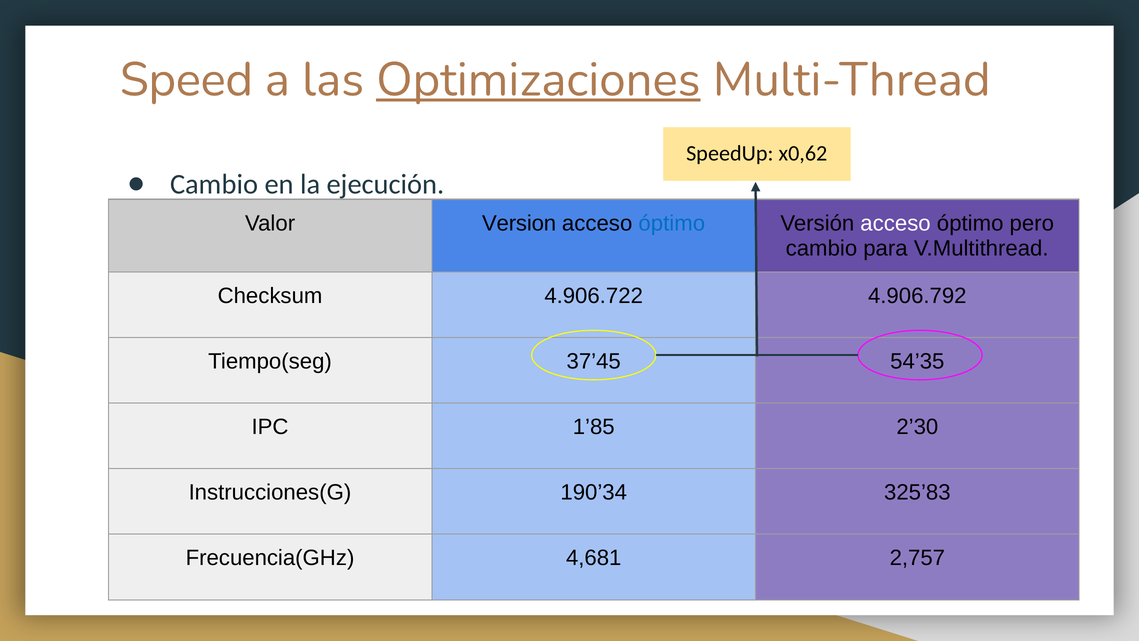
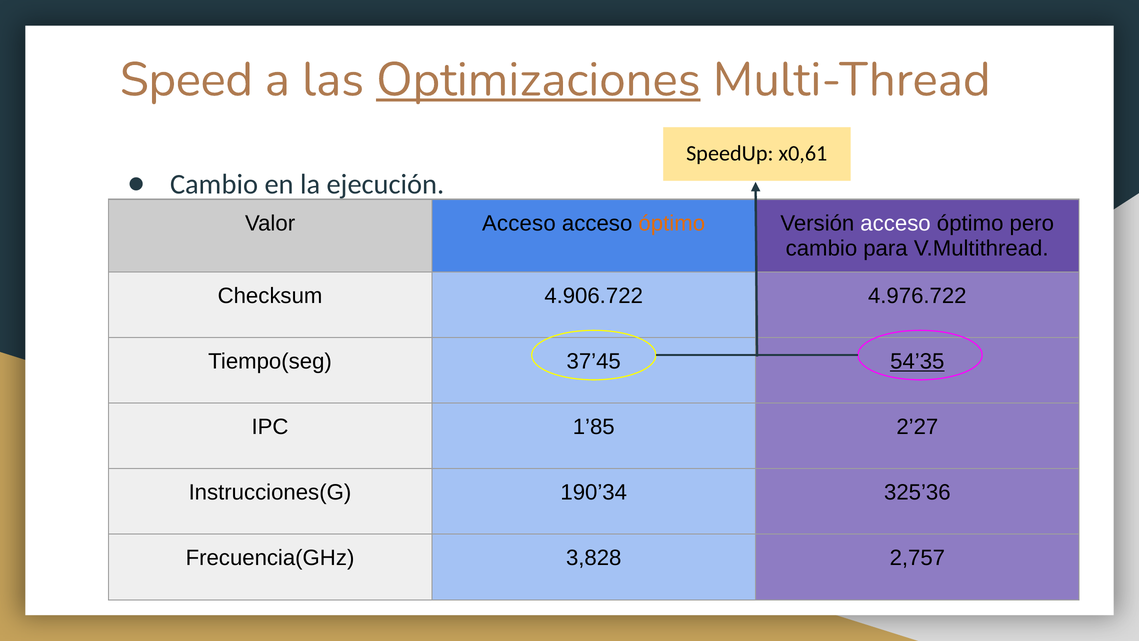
x0,62: x0,62 -> x0,61 (803, 153)
Valor Version: Version -> Acceso (519, 223)
óptimo colour: blue -> orange (672, 223)
4.906.792: 4.906.792 -> 4.976.722 (917, 296)
54’35 underline: none -> present (917, 361)
2’30: 2’30 -> 2’27 (917, 427)
325’83: 325’83 -> 325’36 (917, 492)
4,681: 4,681 -> 3,828 (594, 558)
